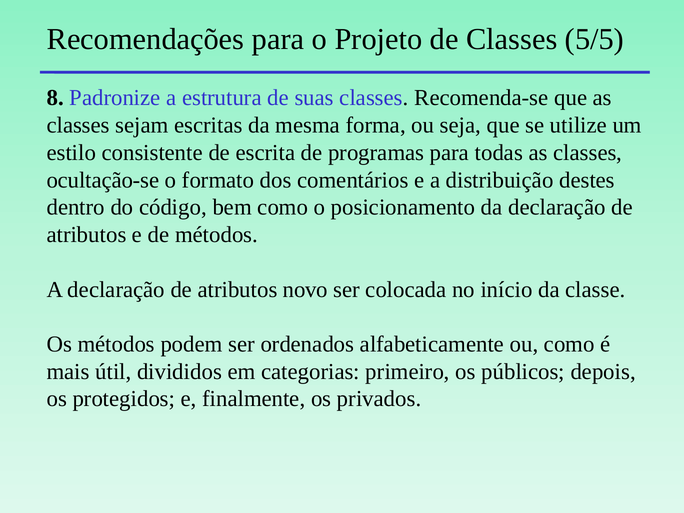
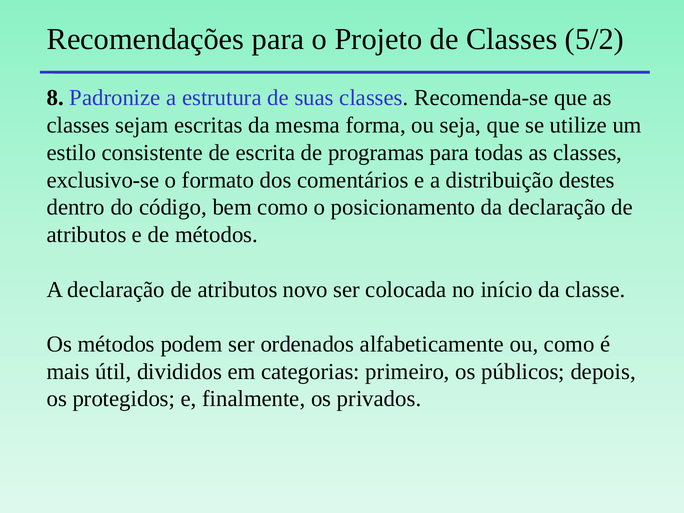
5/5: 5/5 -> 5/2 (595, 39)
ocultação-se: ocultação-se -> exclusivo-se (103, 180)
